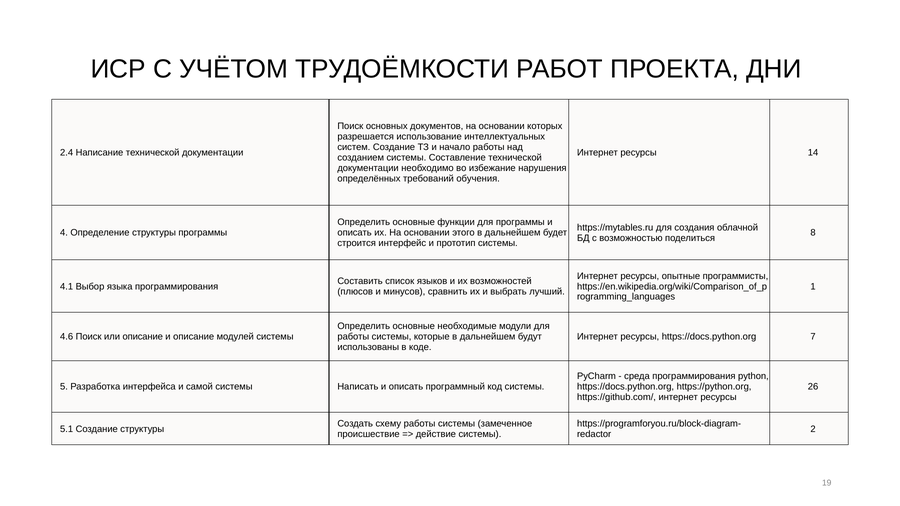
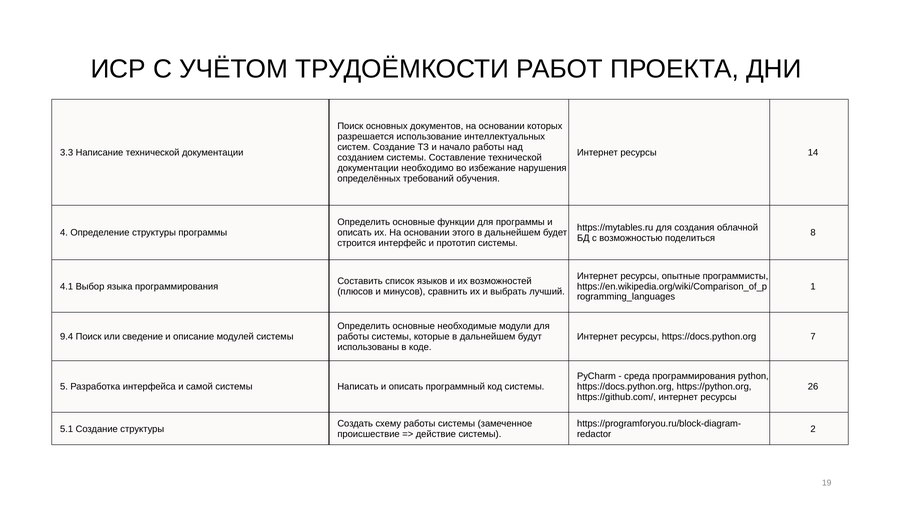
2.4: 2.4 -> 3.3 (67, 153)
4.6: 4.6 -> 9.4 (67, 337)
или описание: описание -> сведение (143, 337)
